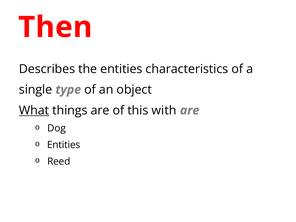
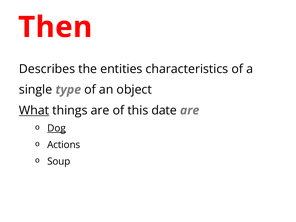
with: with -> date (164, 110)
Dog underline: none -> present (57, 128)
Entities: Entities -> Actions (64, 145)
Reed: Reed -> Soup (59, 161)
